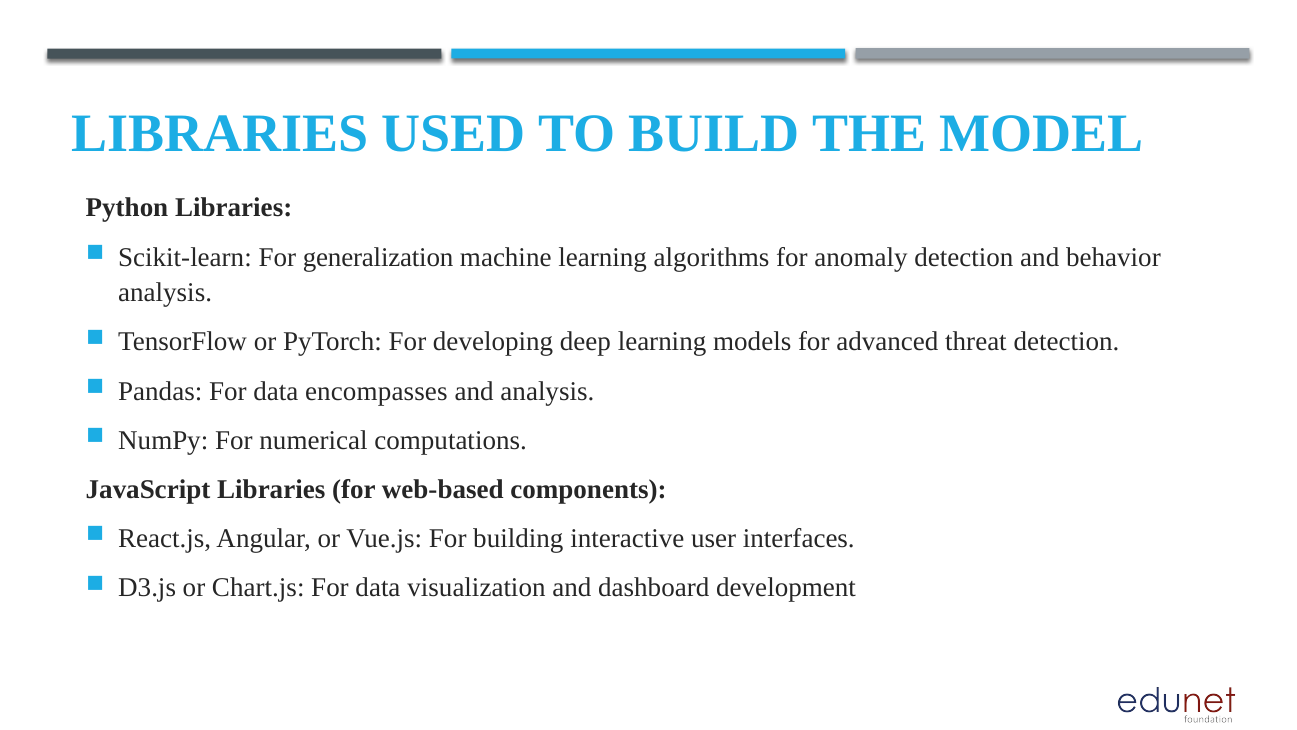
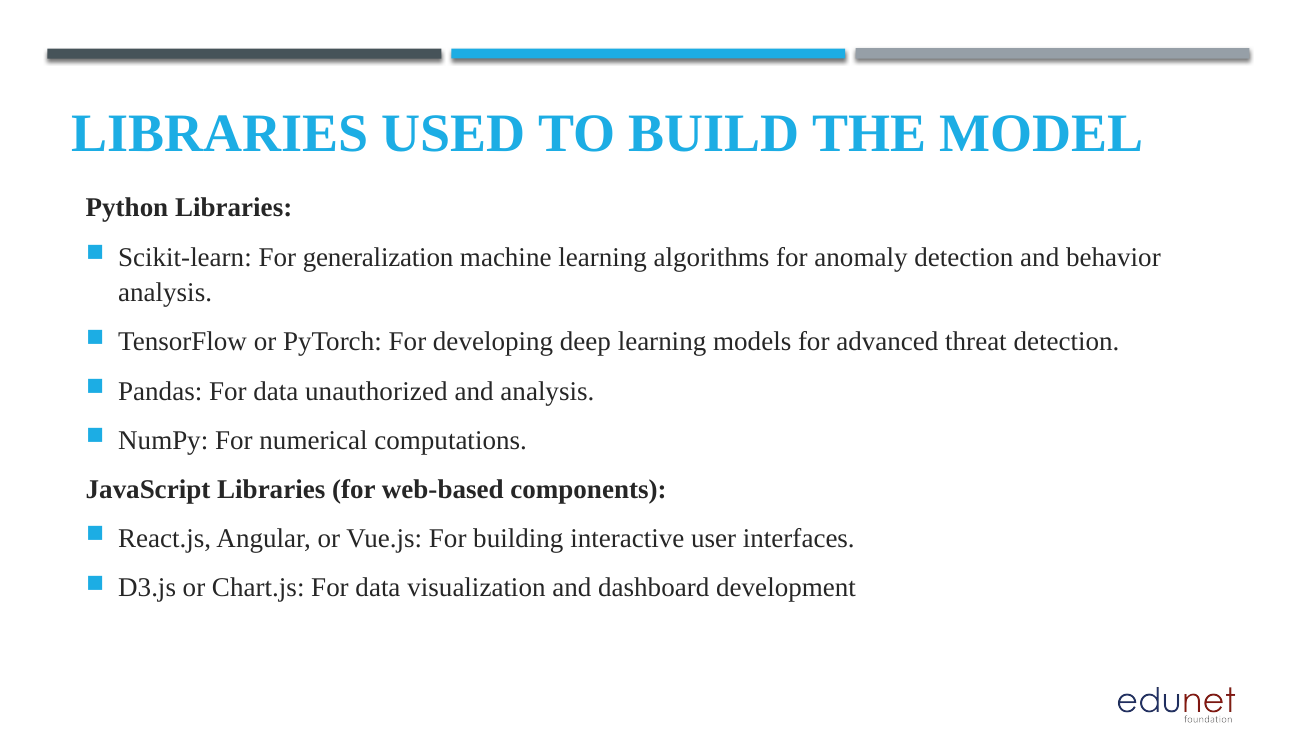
encompasses: encompasses -> unauthorized (376, 391)
